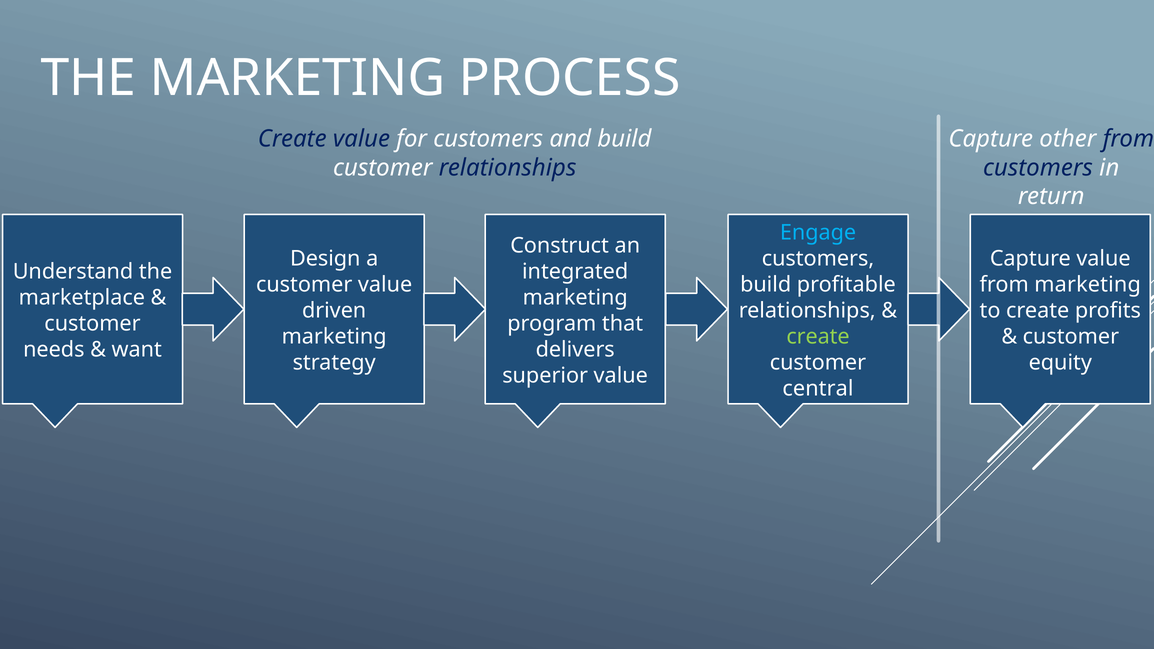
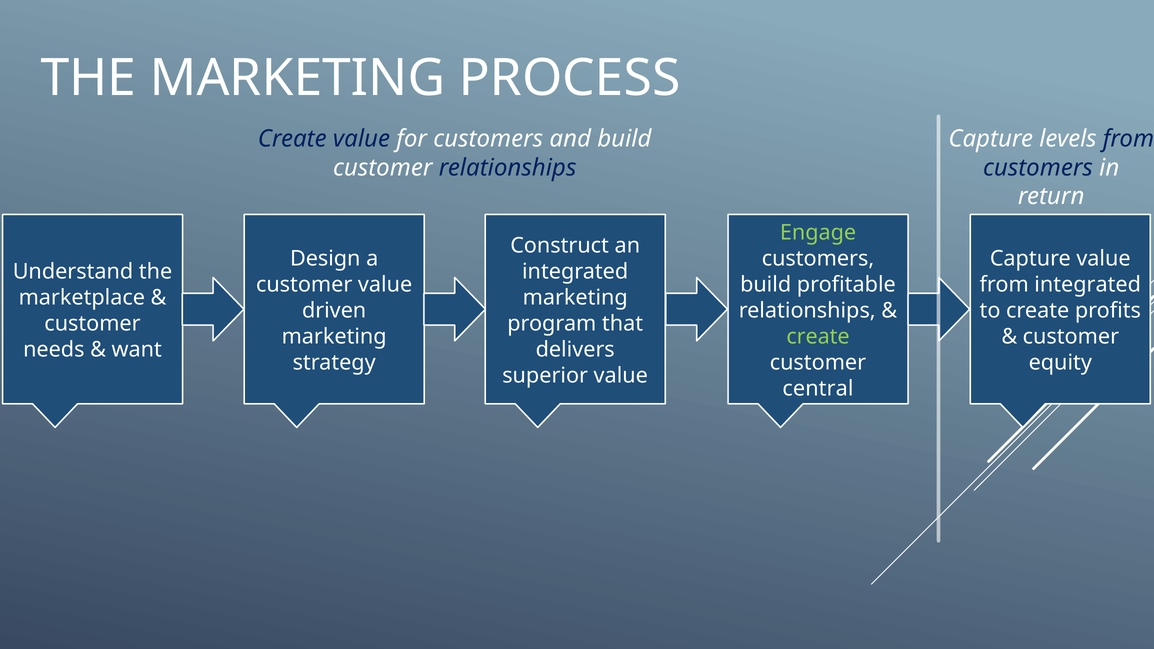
other: other -> levels (1068, 139)
Engage colour: light blue -> light green (818, 233)
from marketing: marketing -> integrated (1088, 285)
